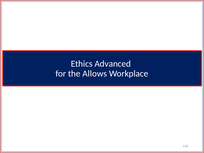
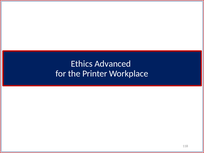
Allows: Allows -> Printer (95, 74)
